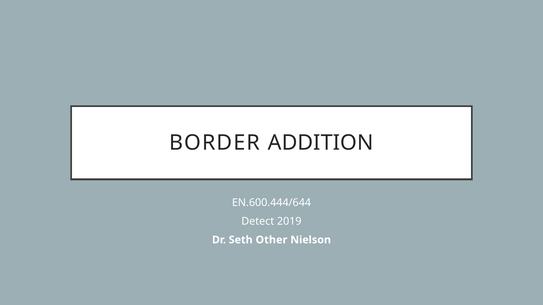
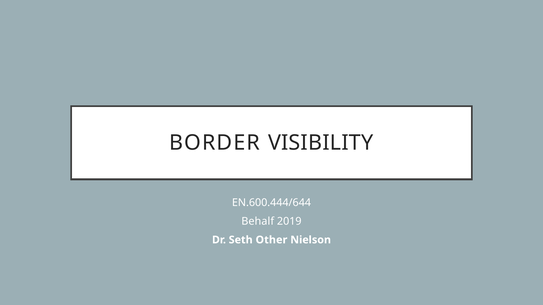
ADDITION: ADDITION -> VISIBILITY (321, 143)
Detect: Detect -> Behalf (258, 222)
